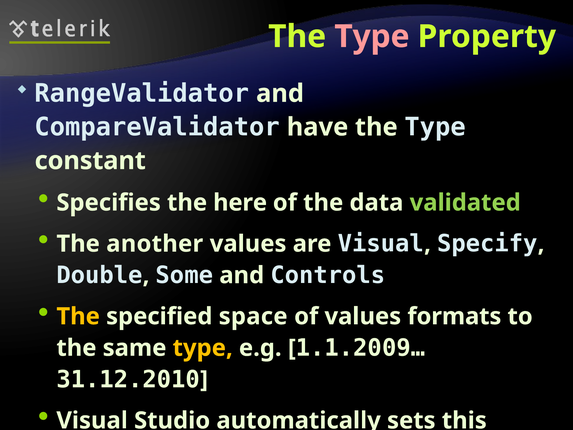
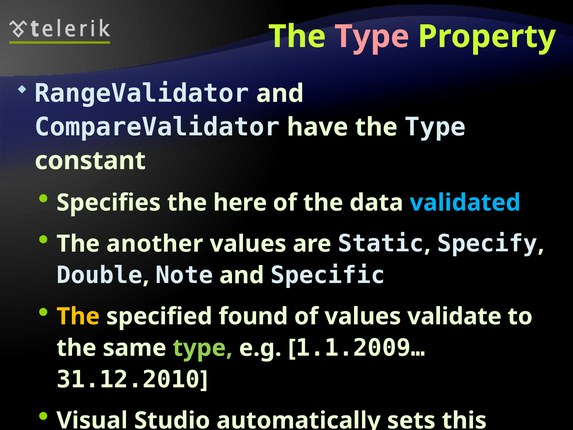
validated colour: light green -> light blue (465, 203)
are Visual: Visual -> Static (381, 244)
Some: Some -> Note (184, 275)
Controls: Controls -> Specific (328, 275)
space: space -> found (253, 316)
formats: formats -> validate (454, 316)
type colour: yellow -> light green (203, 348)
